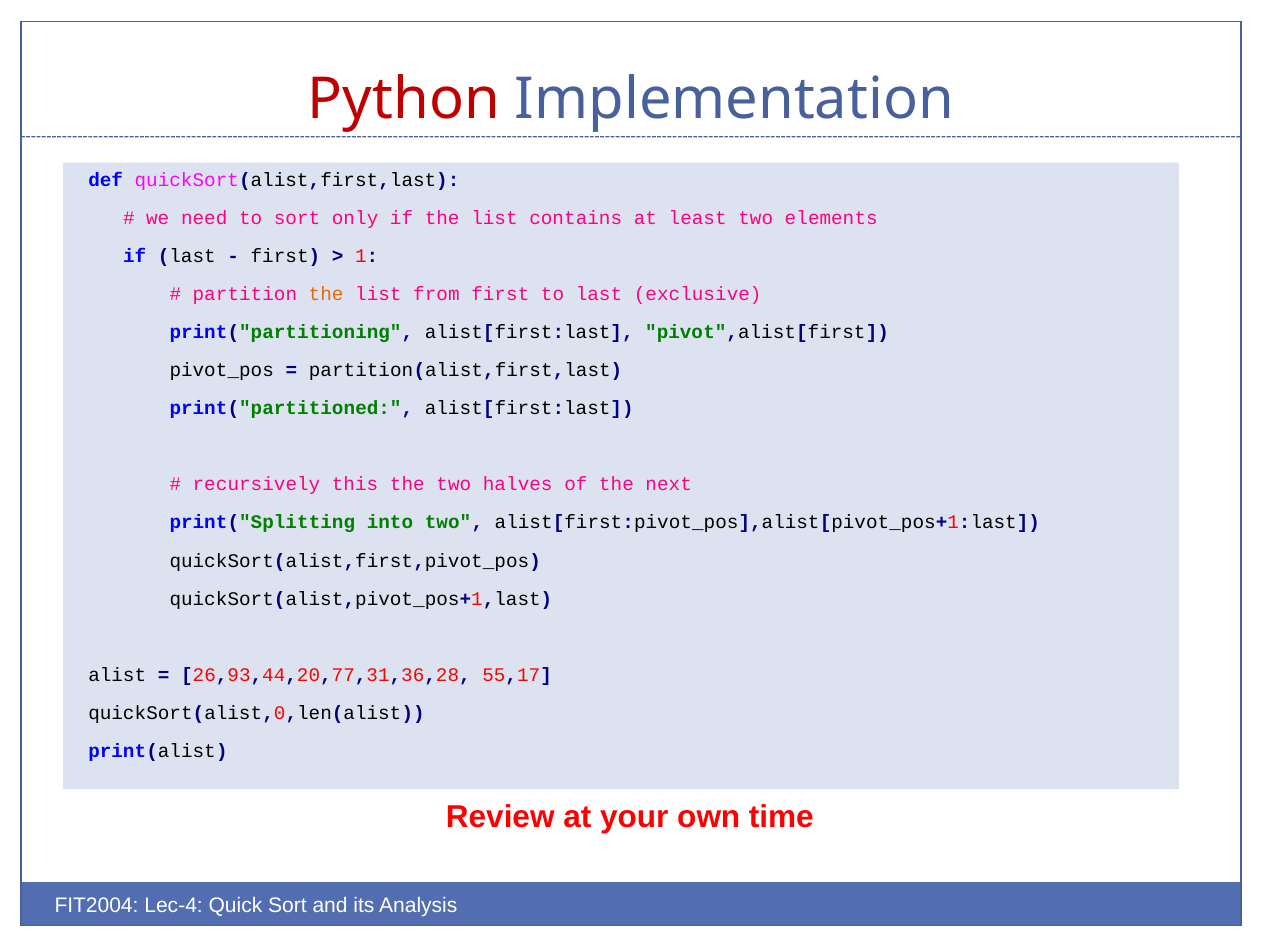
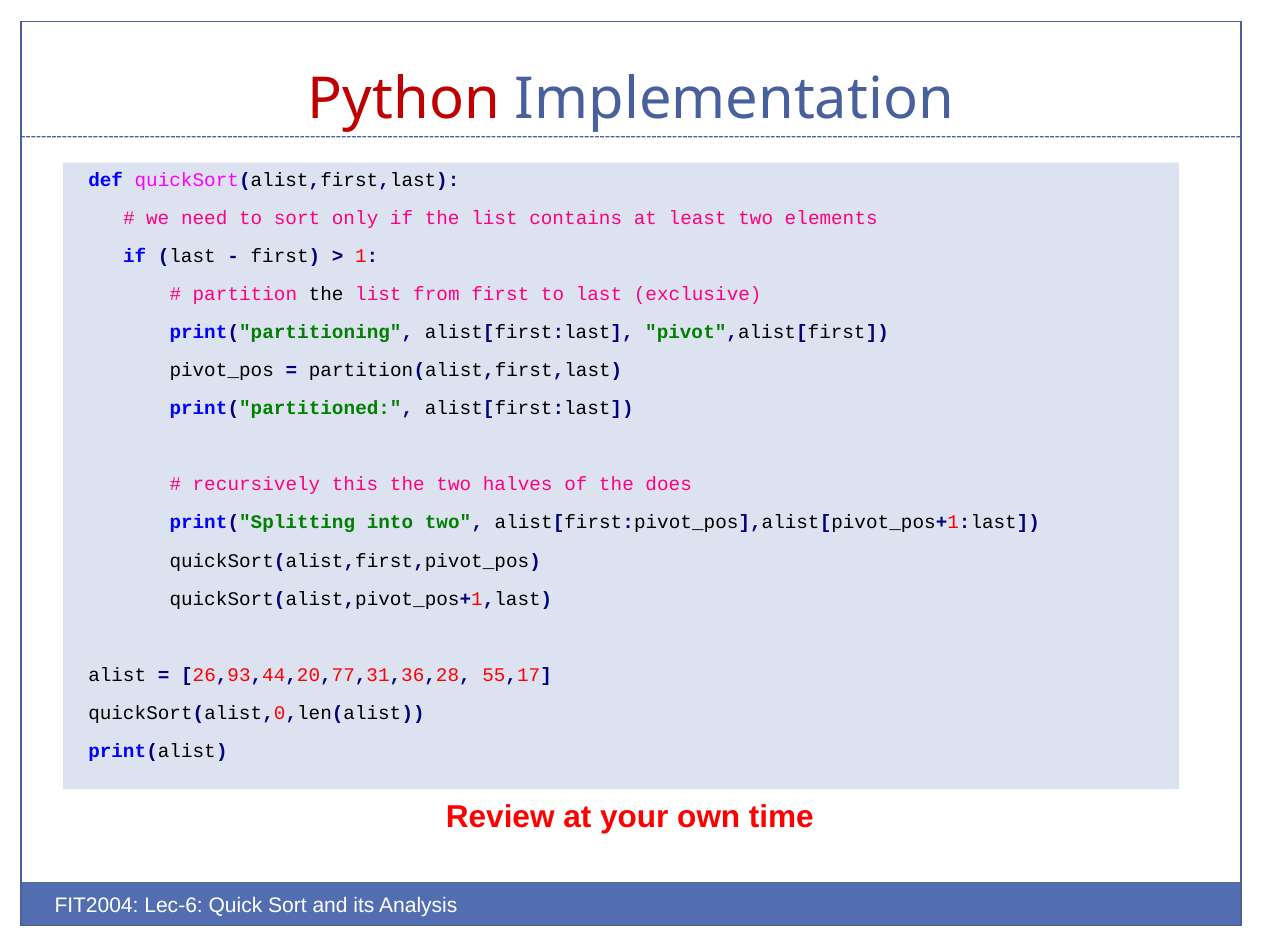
the colour: orange -> black (326, 294)
next: next -> does (669, 485)
Lec-4: Lec-4 -> Lec-6 (174, 906)
